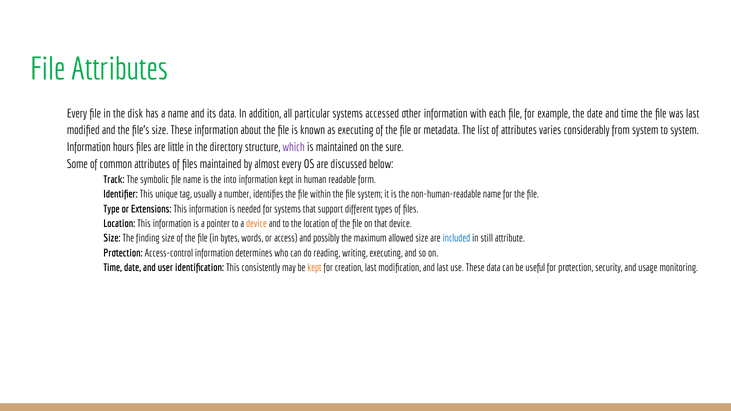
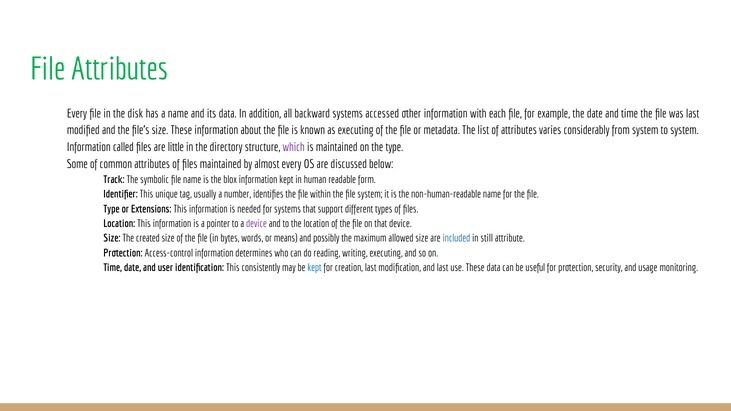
particular: particular -> backward (312, 114)
hours: hours -> called (123, 147)
the sure: sure -> type (394, 147)
into: into -> blox (230, 180)
device colour: orange -> purple (256, 224)
finding: finding -> created (148, 239)
access: access -> means (286, 239)
kept colour: orange -> blue (315, 268)
